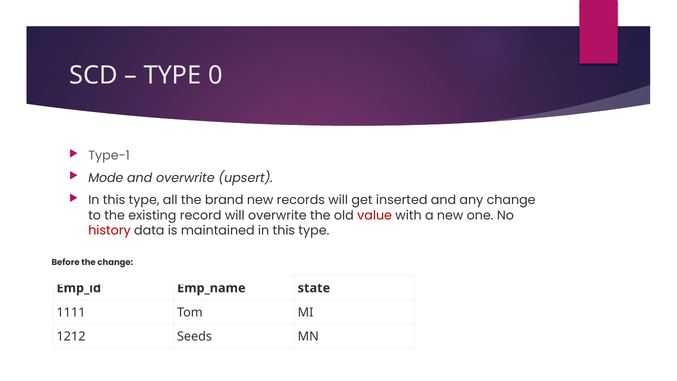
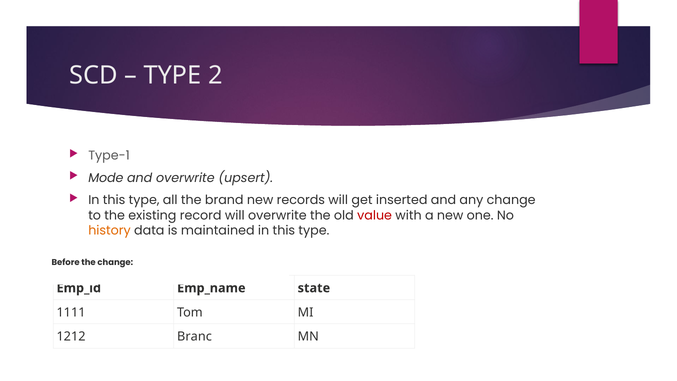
0: 0 -> 2 (215, 75)
history colour: red -> orange (109, 231)
Seeds: Seeds -> Branc (194, 337)
